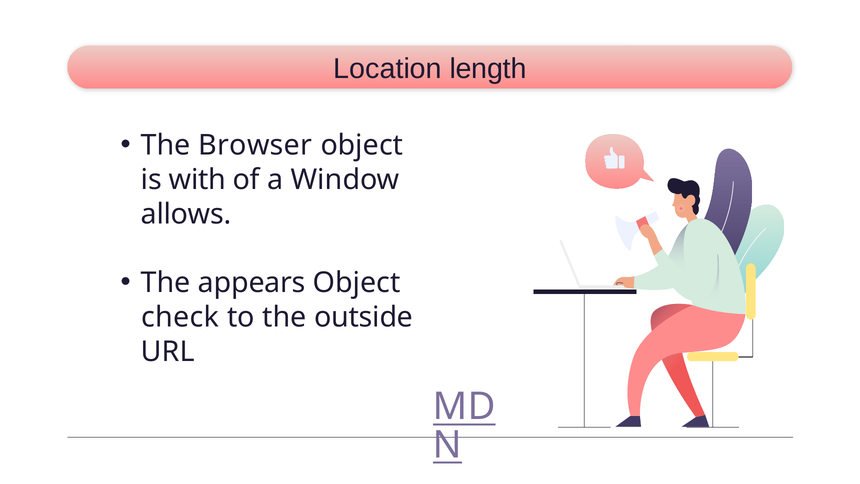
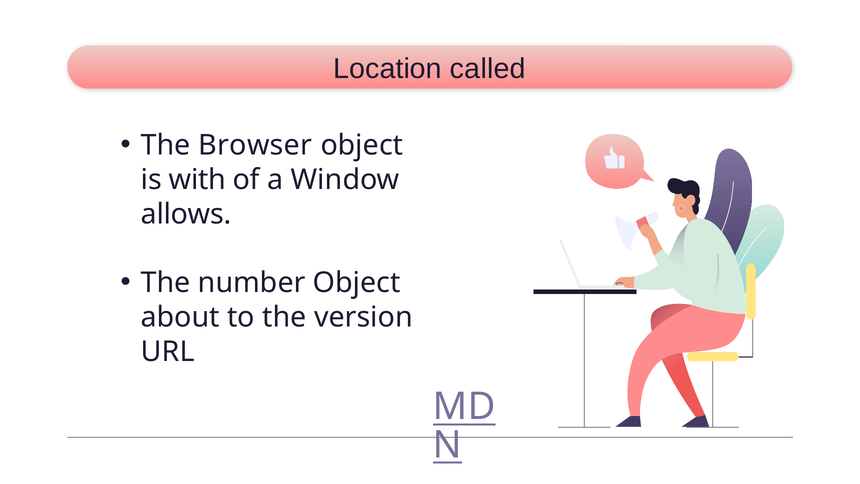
length: length -> called (488, 69)
appears: appears -> number (252, 283)
check: check -> about (180, 317)
outside: outside -> version (363, 317)
